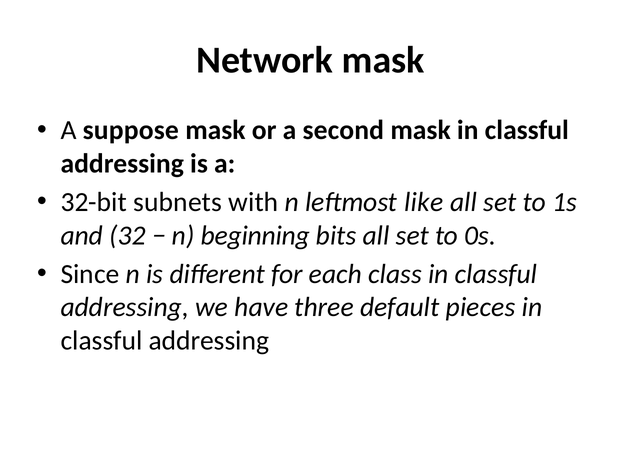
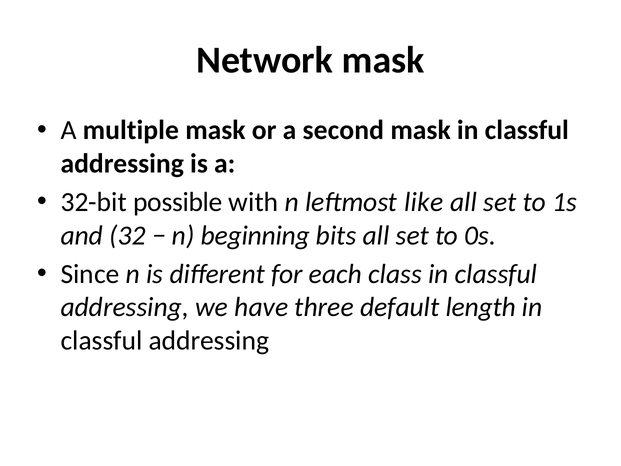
suppose: suppose -> multiple (131, 130)
subnets: subnets -> possible (178, 202)
pieces: pieces -> length (481, 307)
